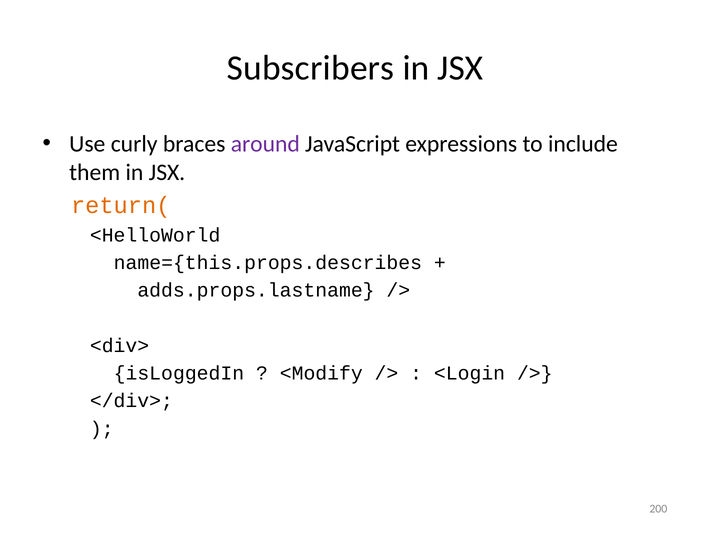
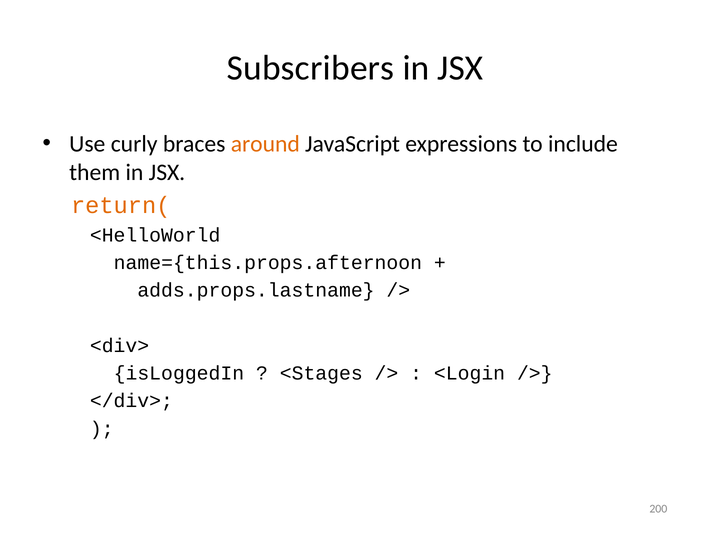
around colour: purple -> orange (265, 144)
name={this.props.describes: name={this.props.describes -> name={this.props.afternoon (268, 263)
<Modify: <Modify -> <Stages (321, 373)
